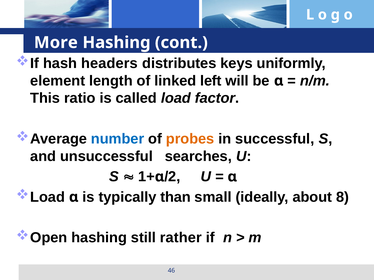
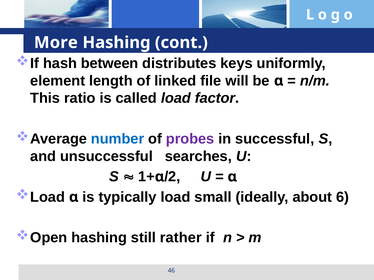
headers: headers -> between (110, 63)
left: left -> file (211, 81)
probes colour: orange -> purple (190, 139)
typically than: than -> load (176, 197)
8: 8 -> 6 (342, 197)
